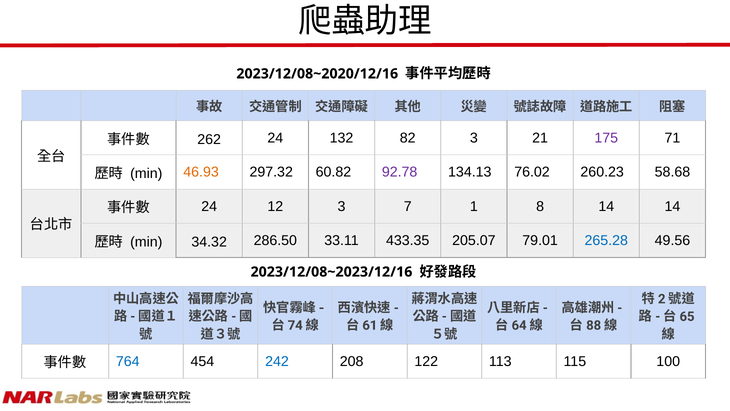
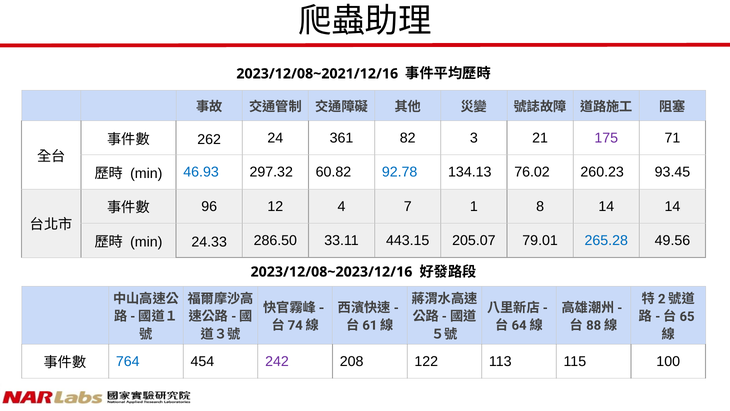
2023/12/08~2020/12/16: 2023/12/08~2020/12/16 -> 2023/12/08~2021/12/16 (317, 74)
132: 132 -> 361 (342, 138)
46.93 colour: orange -> blue (201, 172)
92.78 colour: purple -> blue (400, 172)
58.68: 58.68 -> 93.45 (672, 172)
24: 24 -> 96 (209, 206)
12 3: 3 -> 4 (342, 206)
34.32: 34.32 -> 24.33 (209, 242)
433.35: 433.35 -> 443.15 (408, 240)
242 colour: blue -> purple (277, 361)
